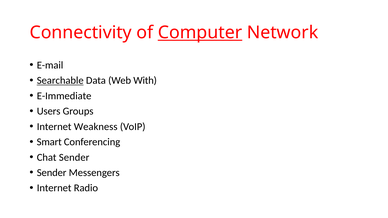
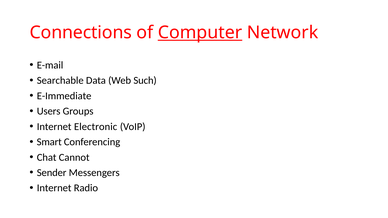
Connectivity: Connectivity -> Connections (81, 33)
Searchable underline: present -> none (60, 81)
With: With -> Such (145, 81)
Weakness: Weakness -> Electronic (96, 127)
Chat Sender: Sender -> Cannot (74, 157)
